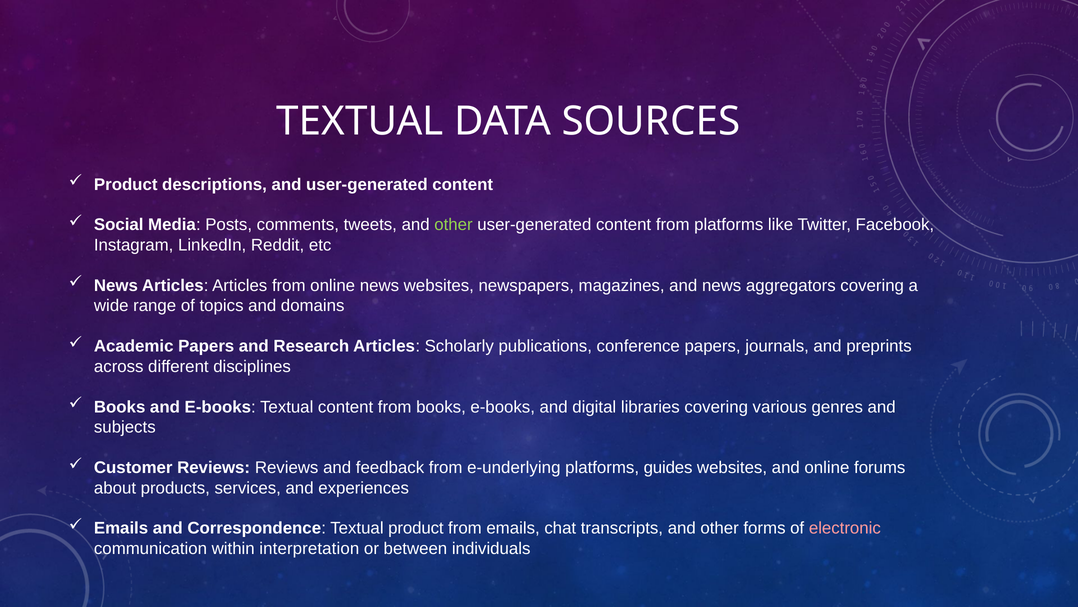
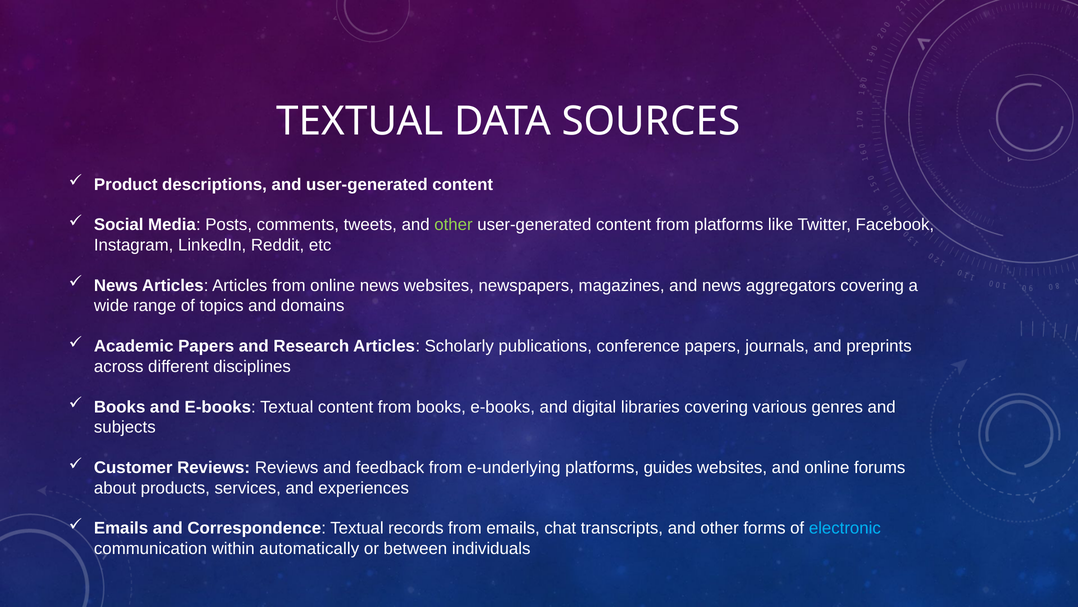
Textual product: product -> records (416, 528)
electronic colour: pink -> light blue (845, 528)
interpretation: interpretation -> automatically (309, 548)
